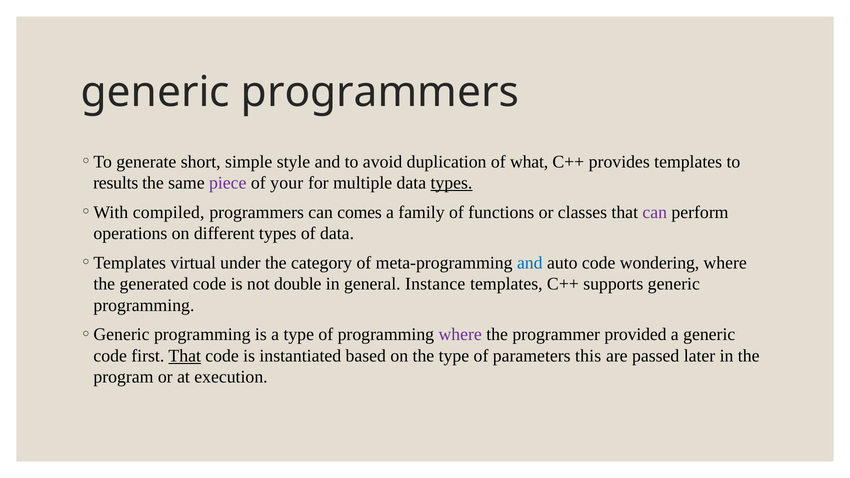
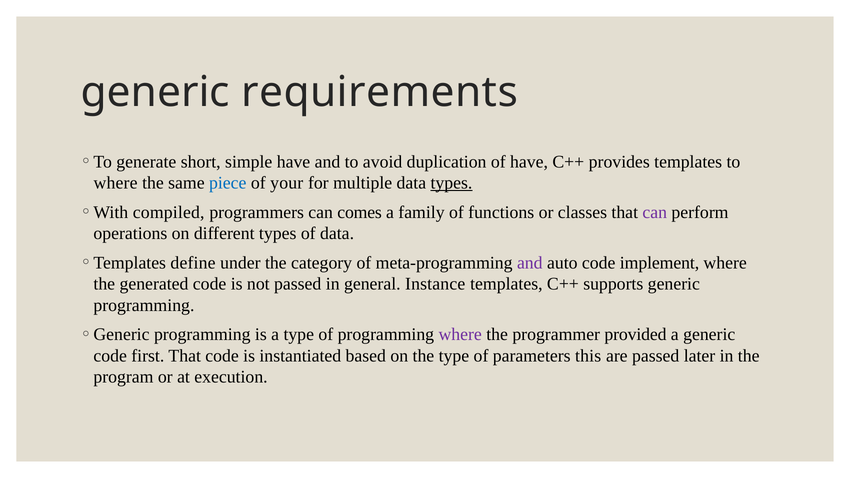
generic programmers: programmers -> requirements (380, 92)
simple style: style -> have (293, 162)
of what: what -> have (529, 162)
results: results -> where (116, 183)
piece colour: purple -> blue (228, 183)
virtual: virtual -> define (193, 263)
and colour: blue -> purple (530, 263)
wondering: wondering -> implement (660, 263)
not double: double -> passed (298, 284)
That underline: present -> none (185, 356)
